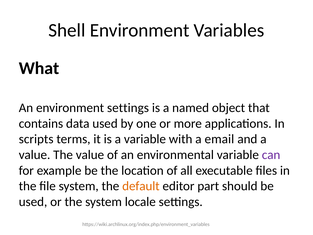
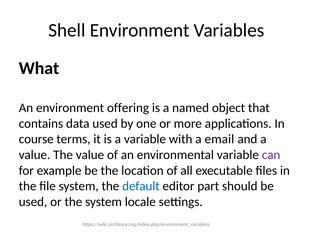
environment settings: settings -> offering (128, 108)
scripts: scripts -> course (36, 139)
default colour: orange -> blue (141, 186)
